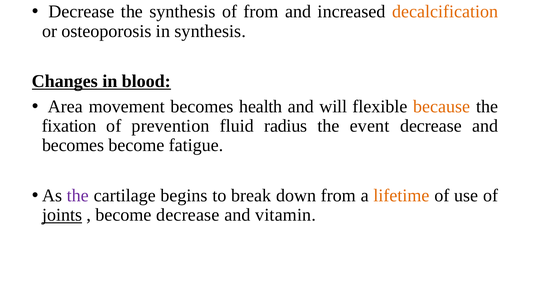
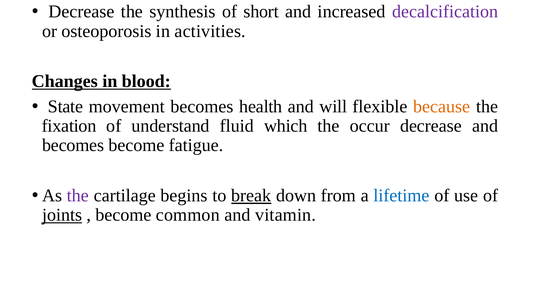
of from: from -> short (261, 12)
decalcification colour: orange -> purple (445, 12)
in synthesis: synthesis -> activities (210, 31)
Area: Area -> State (65, 106)
prevention: prevention -> understand (171, 126)
radius: radius -> which (286, 126)
event: event -> occur (370, 126)
break underline: none -> present (251, 195)
lifetime colour: orange -> blue (402, 195)
become decrease: decrease -> common (188, 215)
